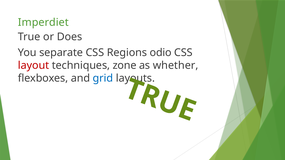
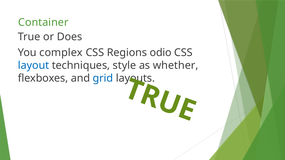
Imperdiet: Imperdiet -> Container (43, 22)
separate: separate -> complex (61, 53)
layout colour: red -> blue (34, 66)
zone: zone -> style (124, 66)
